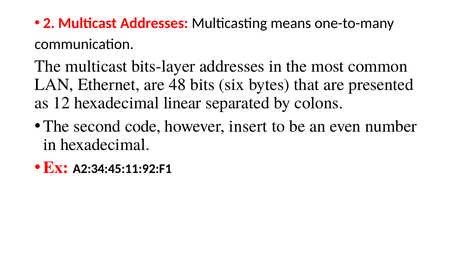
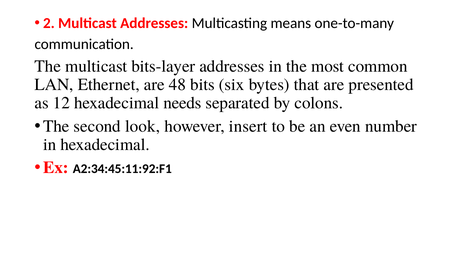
linear: linear -> needs (182, 103)
code: code -> look (143, 126)
